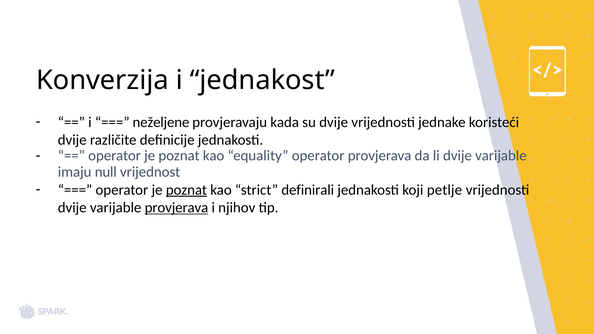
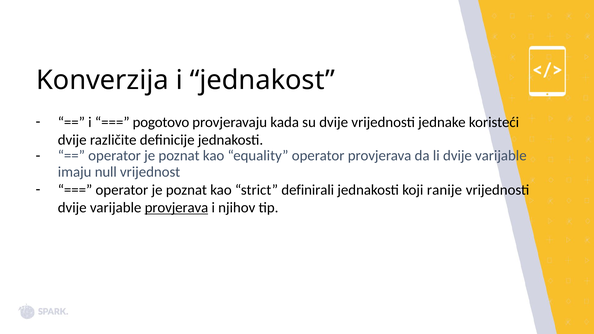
neželjene: neželjene -> pogotovo (161, 122)
poznat underline: present -> none (186, 190)
petlje: petlje -> ranije (444, 190)
